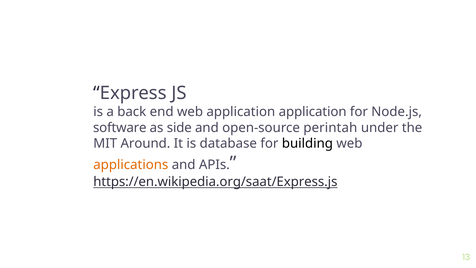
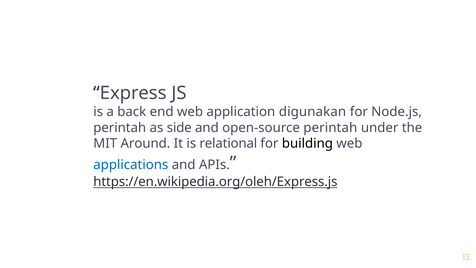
application application: application -> digunakan (313, 112)
software: software -> perintah (120, 128)
database: database -> relational (228, 143)
applications colour: orange -> blue (131, 165)
https://en.wikipedia.org/saat/Express.js: https://en.wikipedia.org/saat/Express.js -> https://en.wikipedia.org/oleh/Express.js (215, 181)
